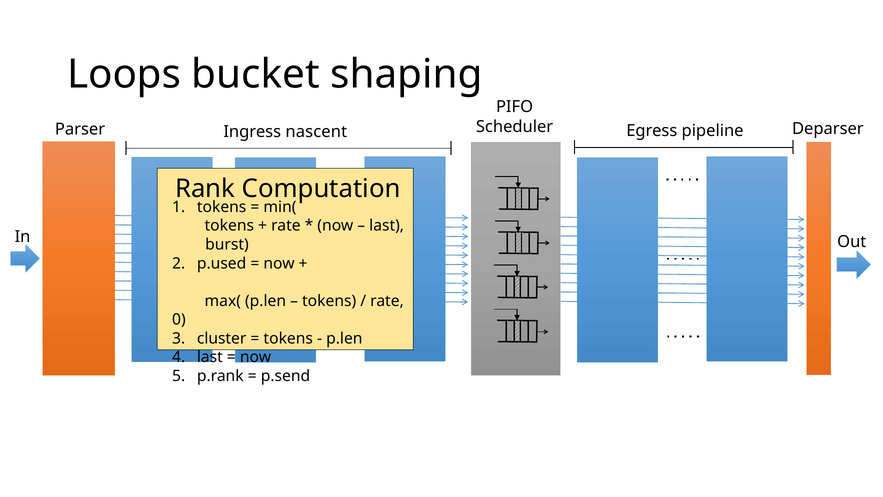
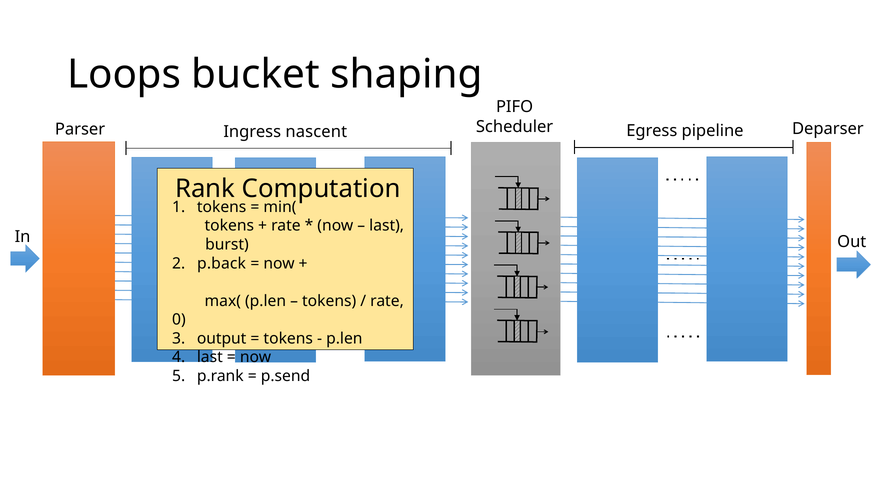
p.used: p.used -> p.back (222, 263)
cluster: cluster -> output (222, 338)
